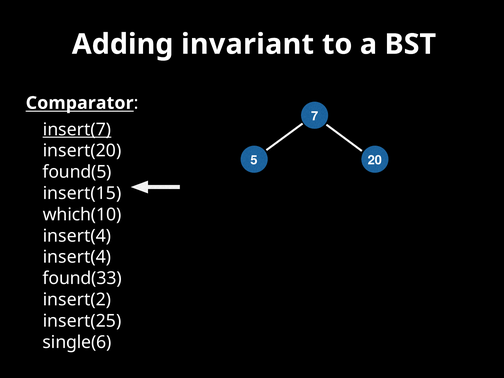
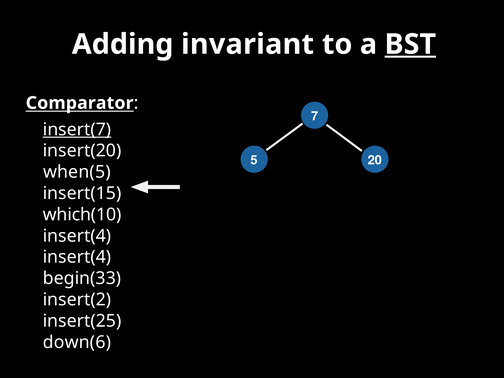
BST underline: none -> present (410, 44)
found(5: found(5 -> when(5 (77, 172)
found(33: found(33 -> begin(33 (82, 278)
single(6: single(6 -> down(6 (77, 342)
